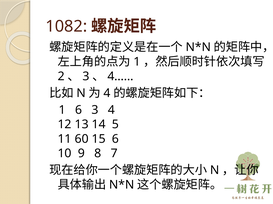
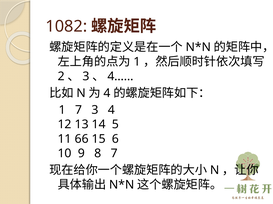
1 6: 6 -> 7 (79, 110)
60: 60 -> 66 (82, 139)
